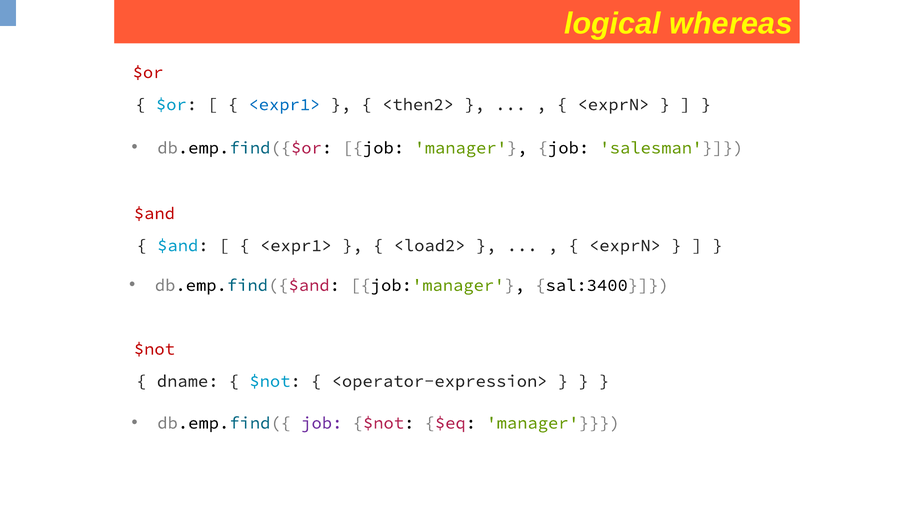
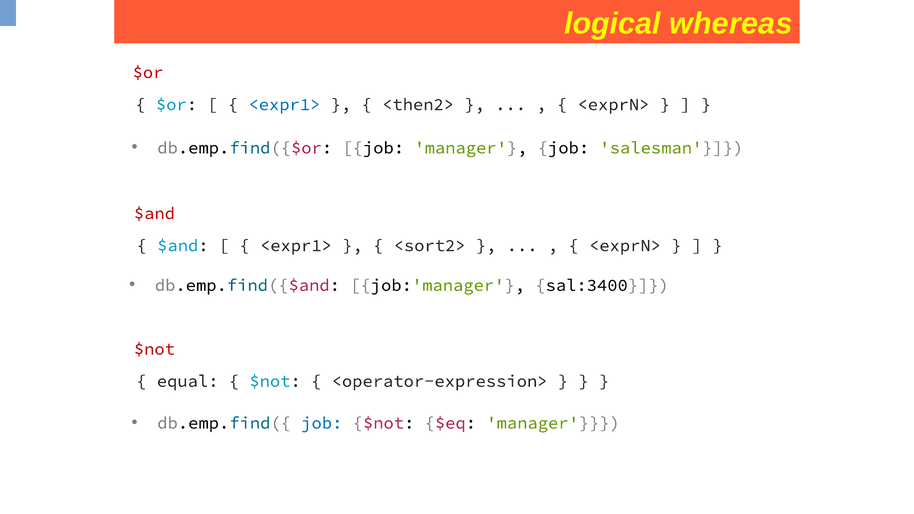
<load2>: <load2> -> <sort2> (430, 246)
dname: dname -> equal (188, 381)
job colour: purple -> blue (322, 423)
